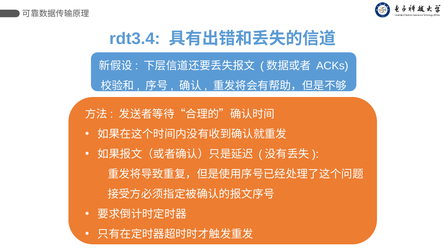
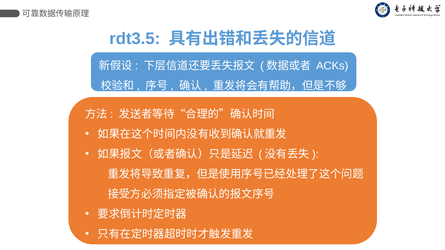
rdt3.4: rdt3.4 -> rdt3.5 (135, 39)
